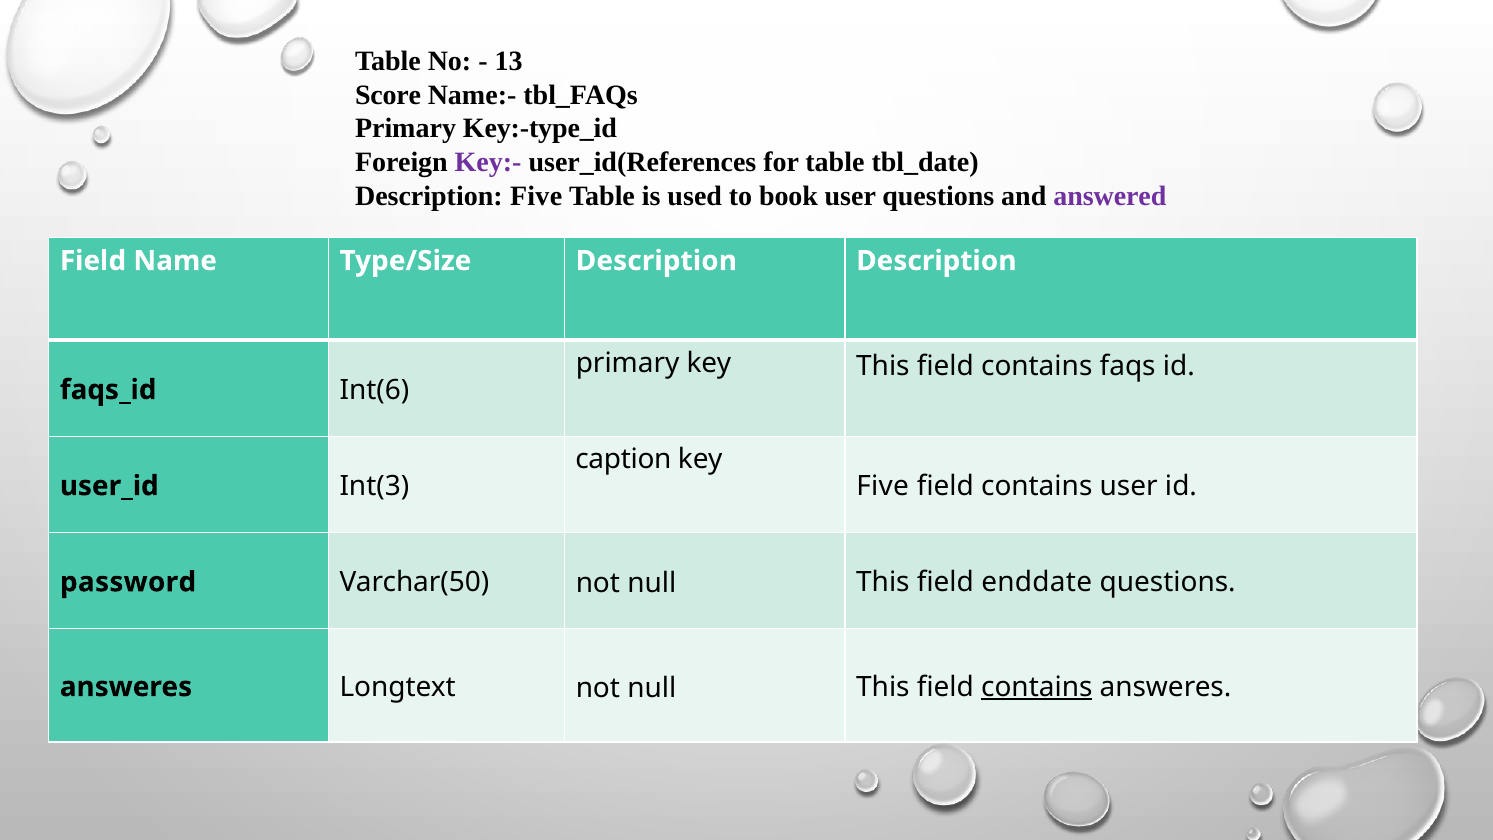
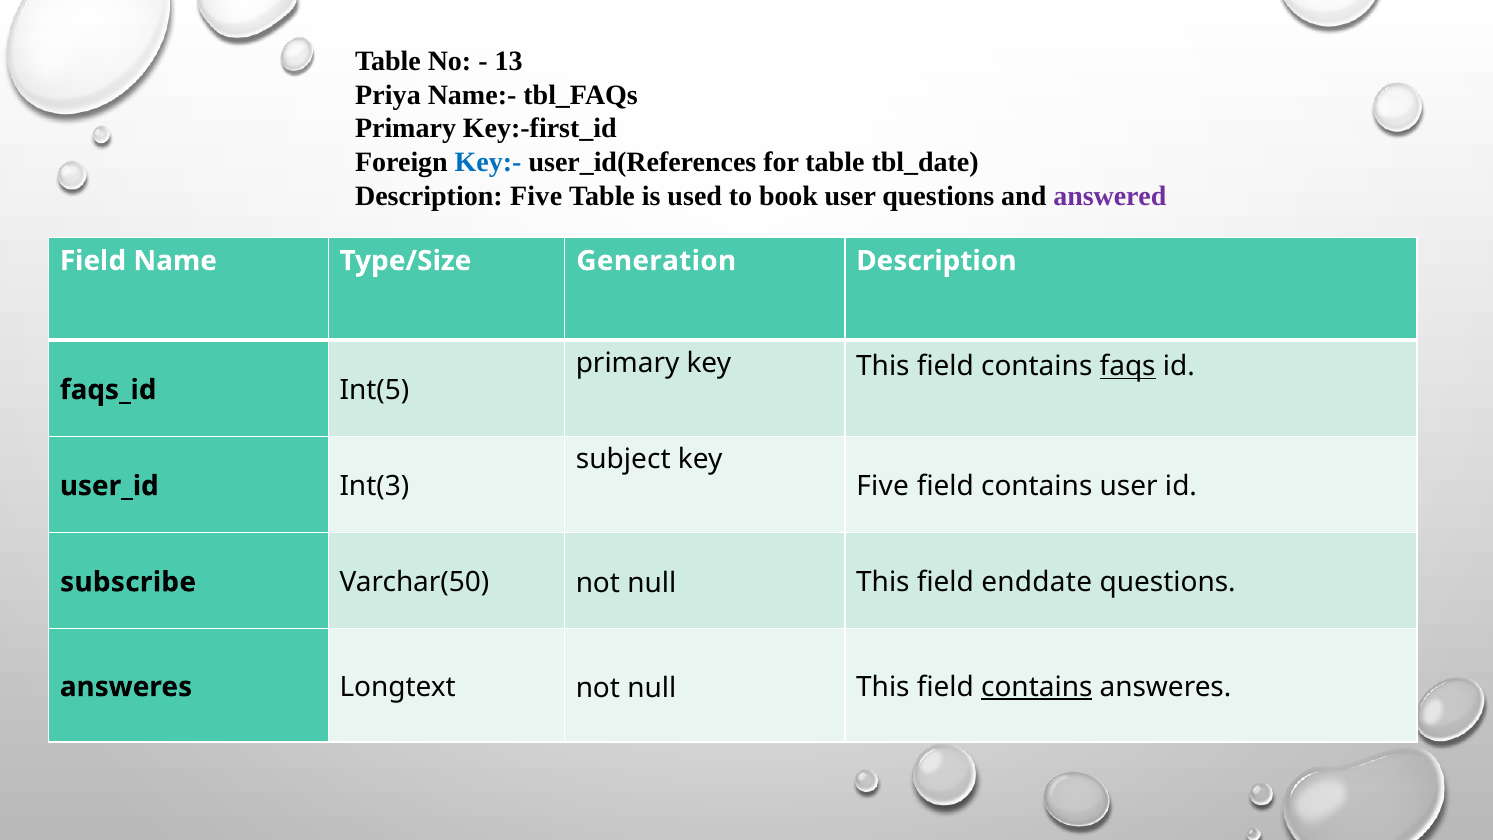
Score: Score -> Priya (388, 95)
Key:-type_id: Key:-type_id -> Key:-first_id (540, 129)
Key:- colour: purple -> blue (488, 162)
Type/Size Description: Description -> Generation (656, 261)
faqs underline: none -> present (1128, 366)
Int(6: Int(6 -> Int(5 (374, 390)
caption: caption -> subject (623, 460)
password: password -> subscribe (128, 582)
